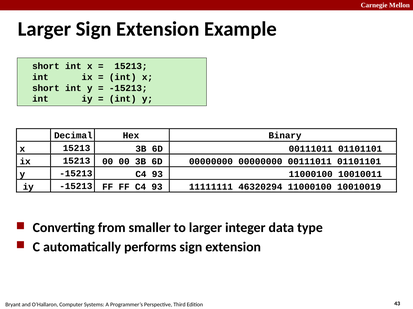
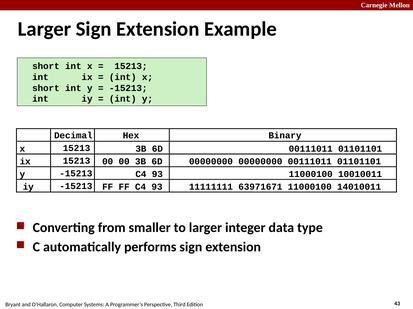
46320294: 46320294 -> 63971671 (260, 187)
10010019: 10010019 -> 14010011 (359, 187)
